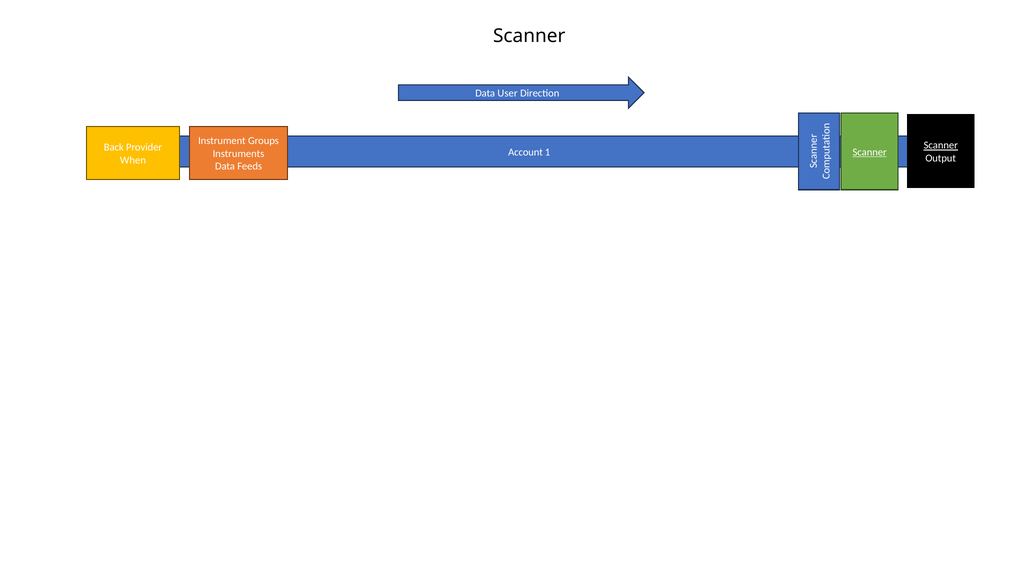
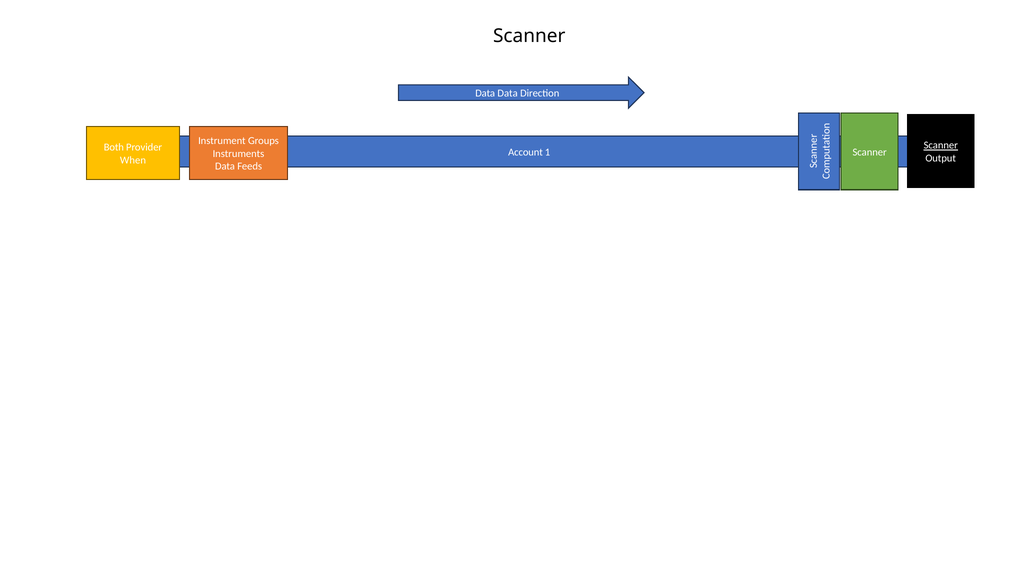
Data User: User -> Data (508, 93)
Back: Back -> Both (114, 148)
Scanner underline: present -> none (870, 152)
